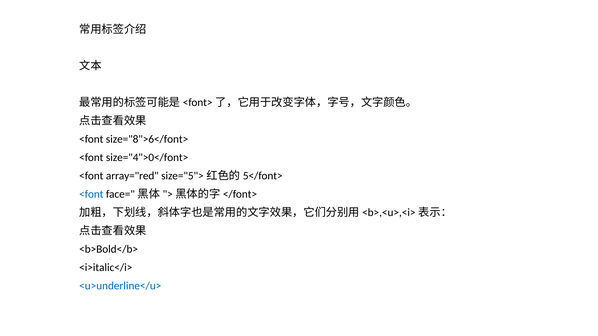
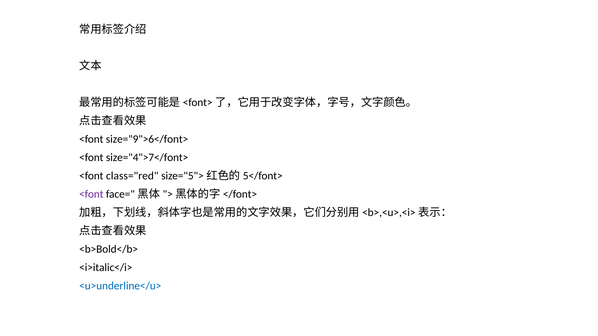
size="8">6</font>: size="8">6</font> -> size="9">6</font> (147, 139)
size="4">0</font>: size="4">0</font> -> size="4">7</font> (147, 158)
array="red: array="red -> class="red (132, 176)
<font colour: blue -> purple (91, 194)
